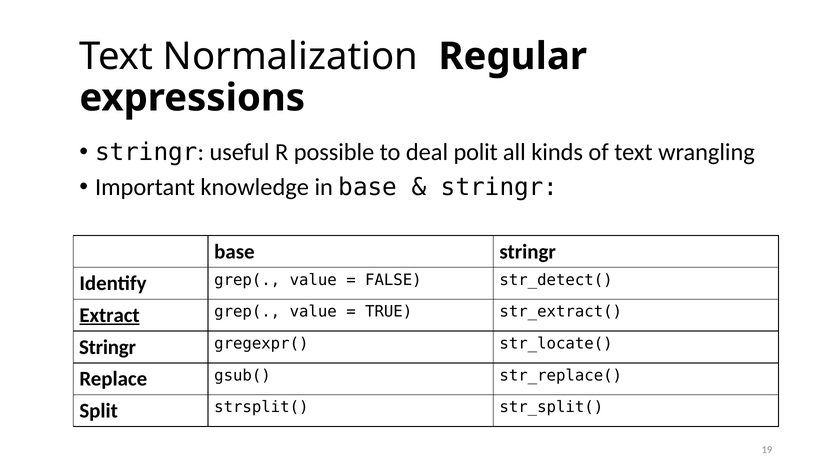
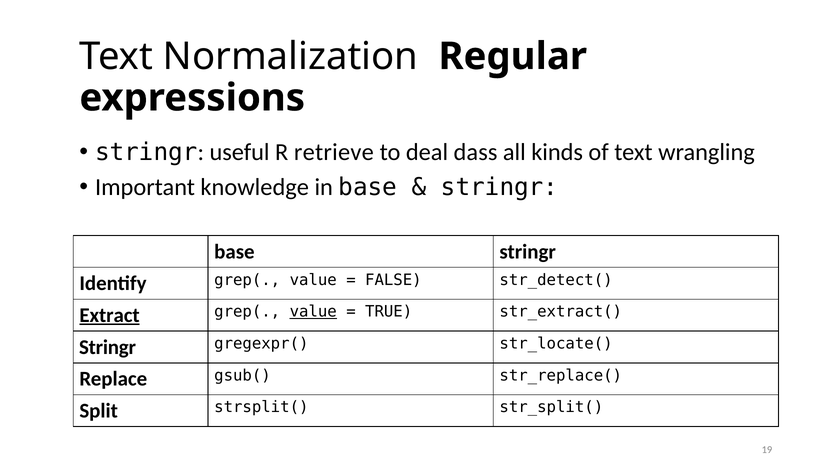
possible: possible -> retrieve (334, 152)
polit: polit -> dass (475, 152)
value underline: none -> present (313, 311)
